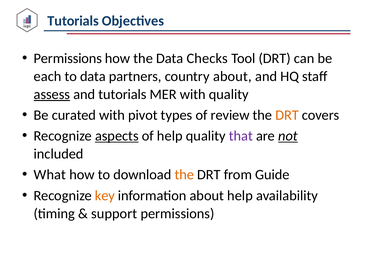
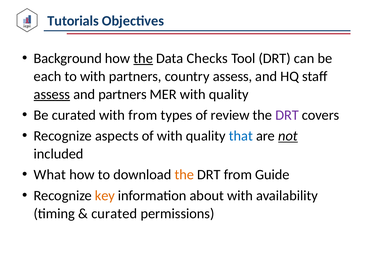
Permissions: Permissions -> Background (68, 58)
the underline: none -> present (143, 58)
to data: data -> with (93, 76)
country about: about -> assess (232, 76)
and tutorials: tutorials -> partners (122, 94)
with pivot: pivot -> from (143, 115)
DRT colour: orange -> purple (287, 115)
aspects underline: present -> none (117, 136)
of help: help -> with (170, 136)
that colour: purple -> blue (241, 136)
about help: help -> with (240, 195)
support: support -> curated (114, 213)
